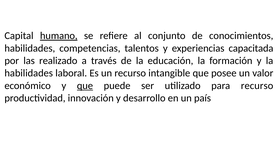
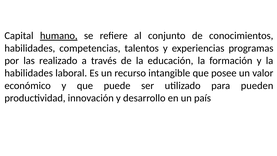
capacitada: capacitada -> programas (251, 48)
que underline: present -> none (85, 86)
para recurso: recurso -> pueden (257, 86)
